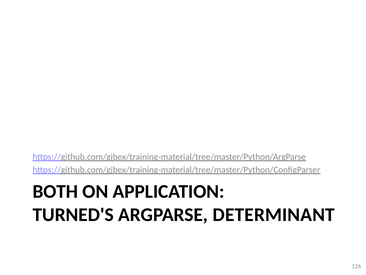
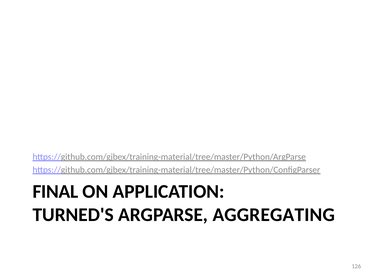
BOTH: BOTH -> FINAL (55, 191)
DETERMINANT: DETERMINANT -> AGGREGATING (274, 214)
